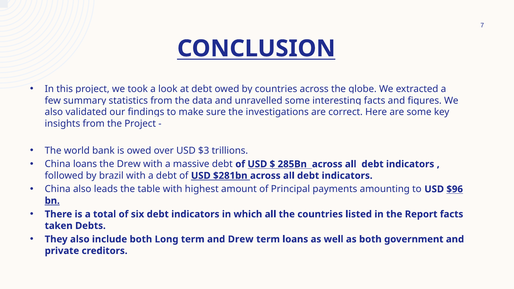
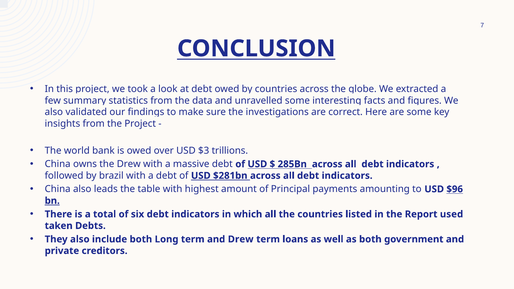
China loans: loans -> owns (85, 164)
Report facts: facts -> used (452, 214)
